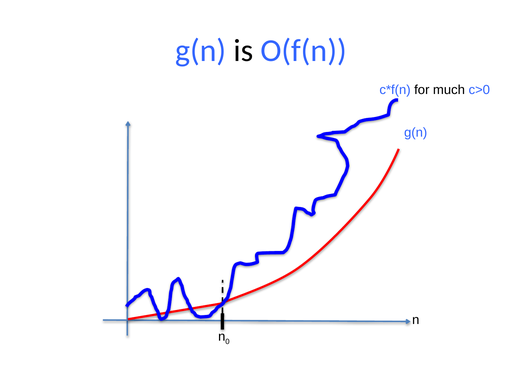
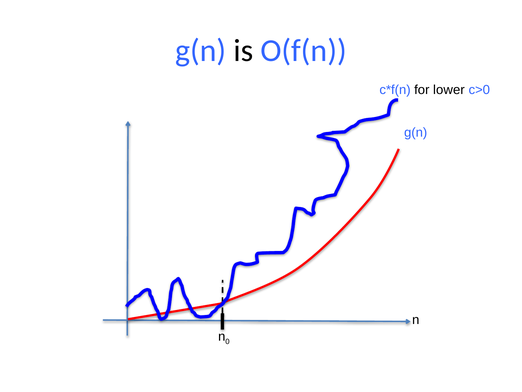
much: much -> lower (449, 90)
